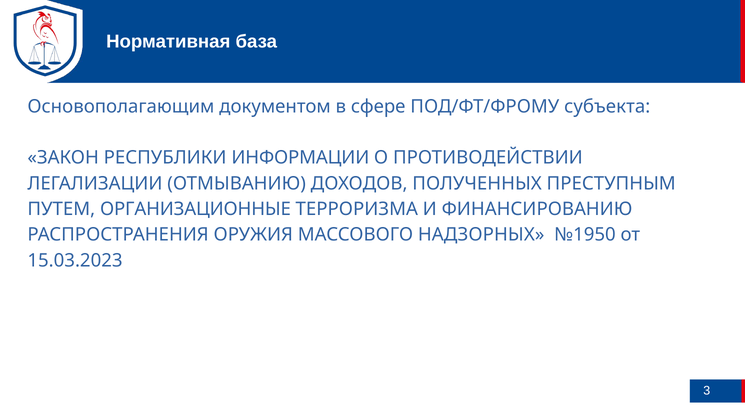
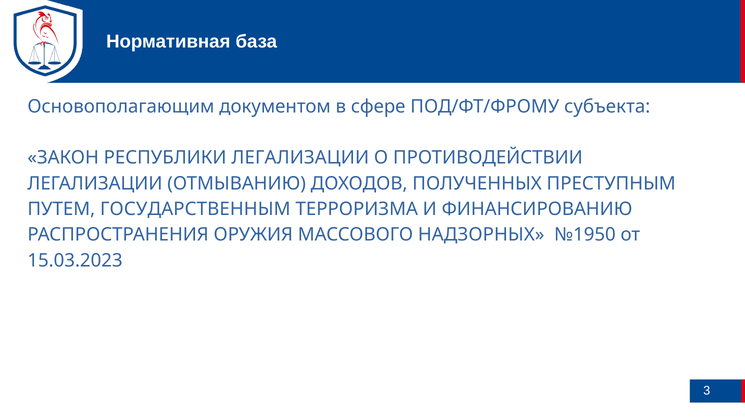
РЕСПУБЛИКИ ИНФОРМАЦИИ: ИНФОРМАЦИИ -> ЛЕГАЛИЗАЦИИ (300, 158)
ОРГАНИЗАЦИОННЫЕ: ОРГАНИЗАЦИОННЫЕ -> ГОСУДАРСТВЕННЫМ (195, 209)
